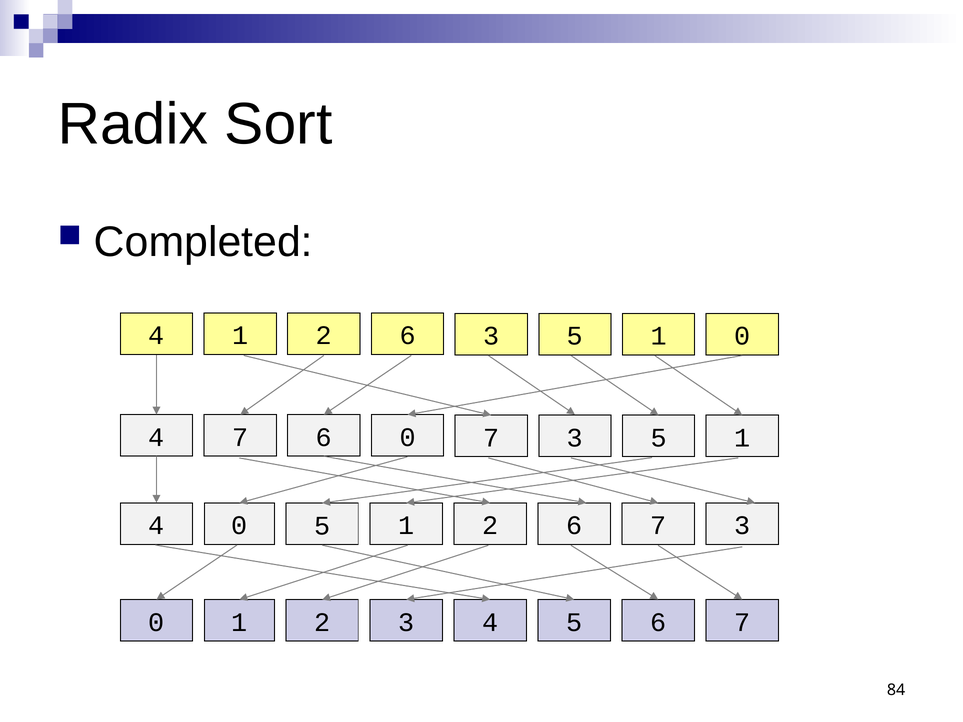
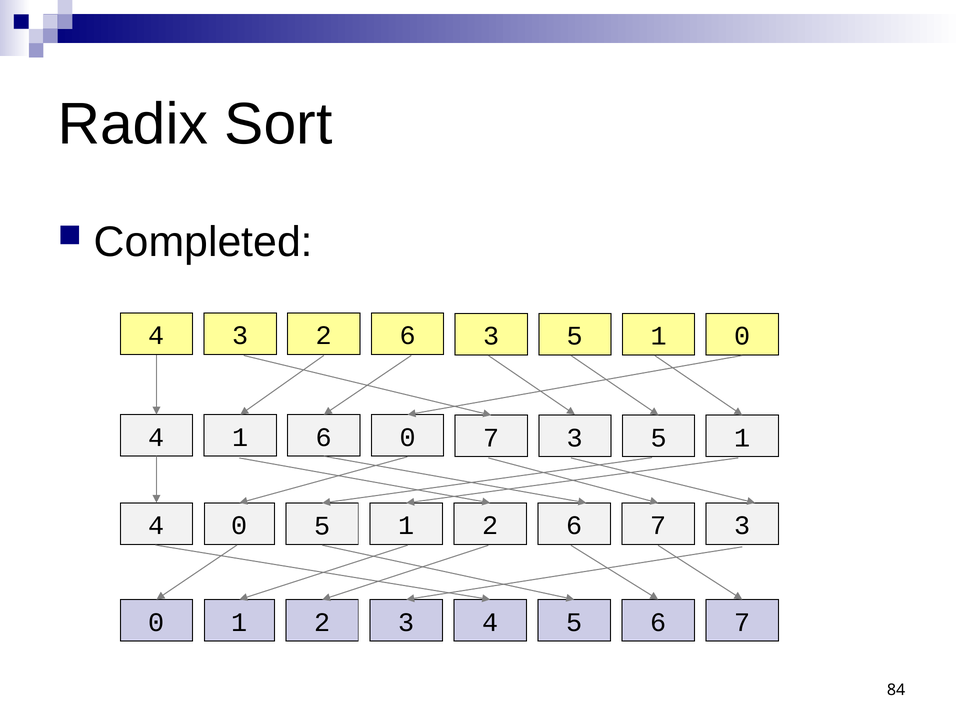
4 1: 1 -> 3 (240, 336)
4 7: 7 -> 1 (240, 437)
